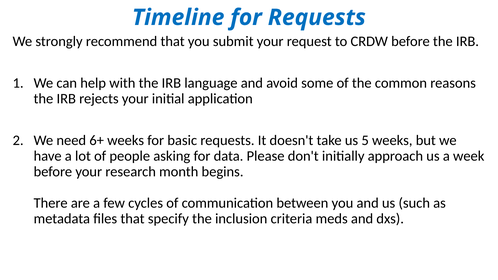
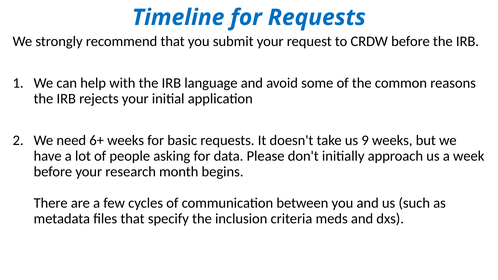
5: 5 -> 9 (365, 141)
